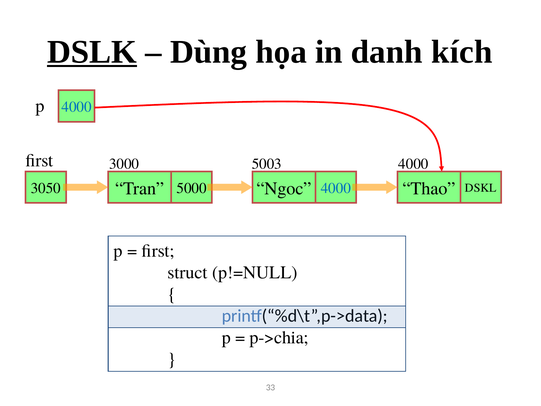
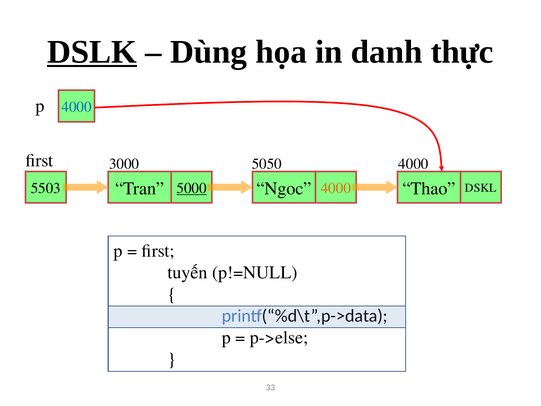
kích: kích -> thực (462, 52)
5003: 5003 -> 5050 (267, 164)
3050: 3050 -> 5503 (46, 188)
5000 underline: none -> present (192, 188)
4000 colour: blue -> orange (336, 188)
struct: struct -> tuyến (188, 272)
p->chia: p->chia -> p->else (279, 337)
